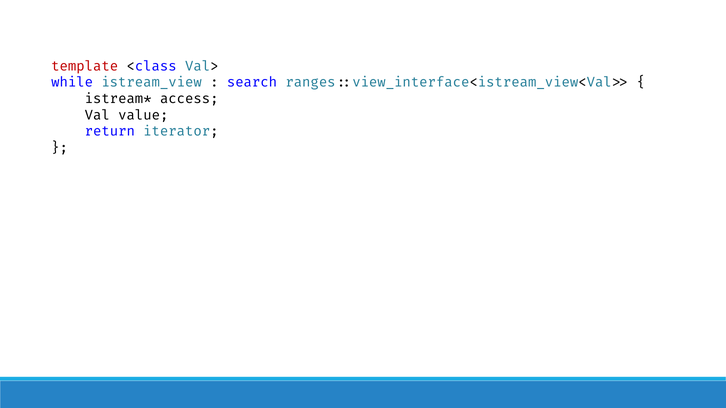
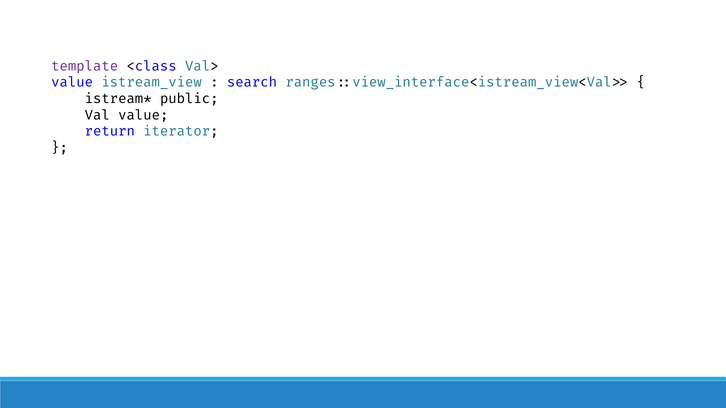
template colour: red -> purple (85, 66)
while: while -> value (72, 83)
access: access -> public (189, 99)
